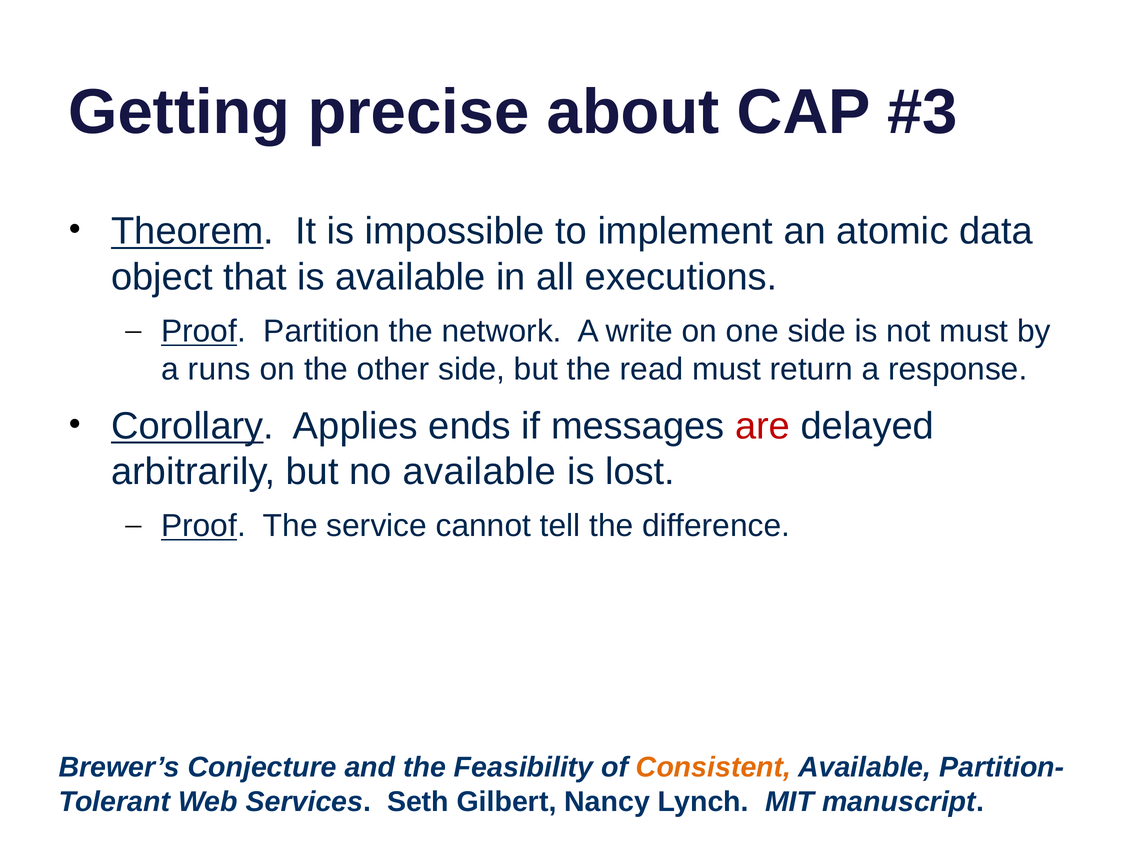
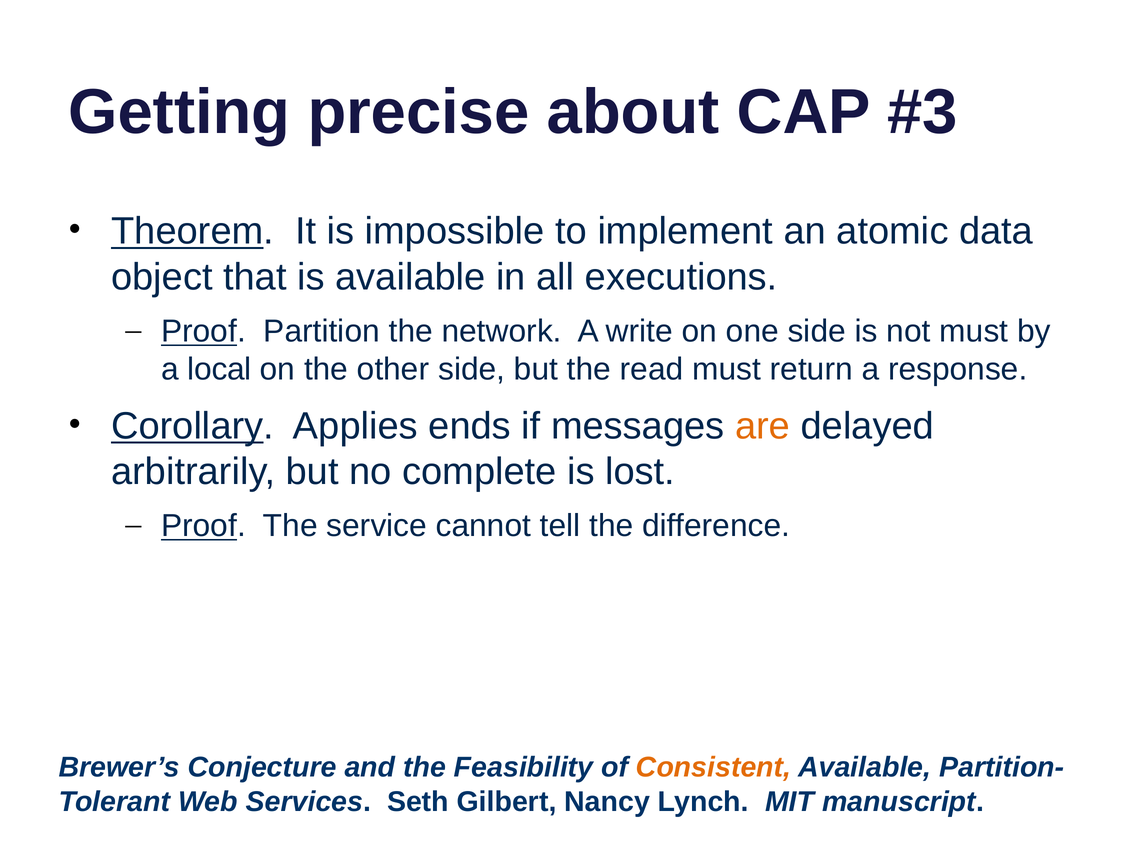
runs: runs -> local (219, 369)
are colour: red -> orange (763, 426)
no available: available -> complete (479, 471)
